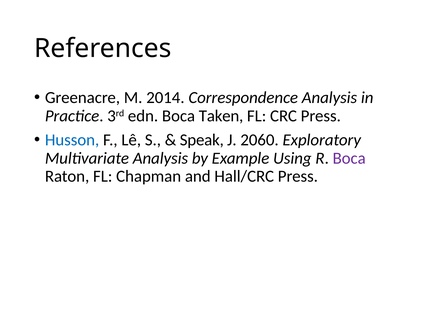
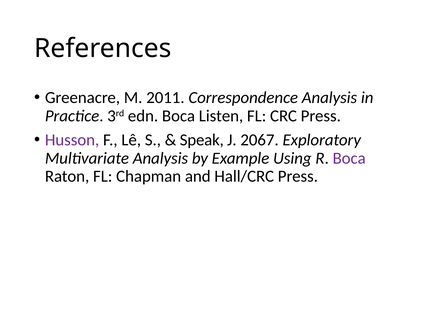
2014: 2014 -> 2011 (165, 98)
Taken: Taken -> Listen (221, 116)
Husson colour: blue -> purple (72, 140)
2060: 2060 -> 2067 (260, 140)
